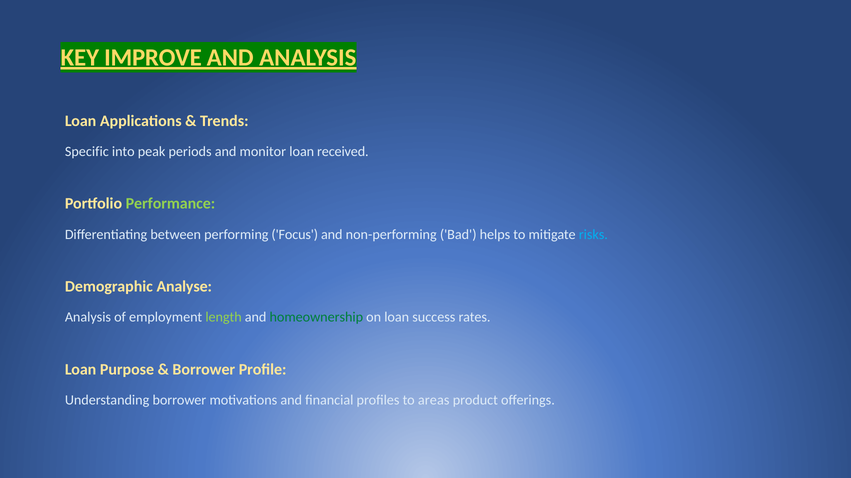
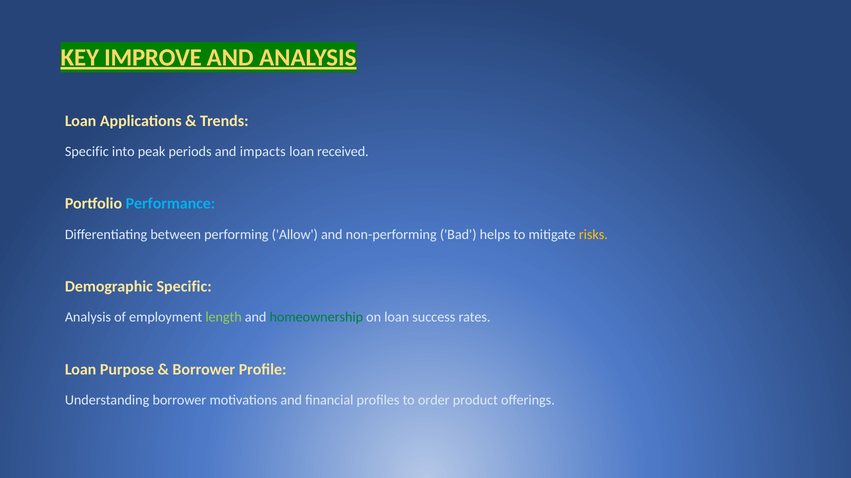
monitor: monitor -> impacts (263, 152)
Performance colour: light green -> light blue (170, 204)
Focus: Focus -> Allow (295, 235)
risks colour: light blue -> yellow (593, 235)
Demographic Analyse: Analyse -> Specific (184, 287)
areas: areas -> order (434, 401)
